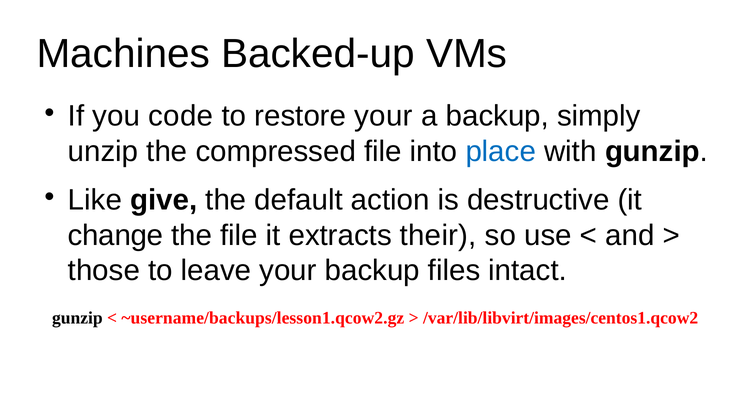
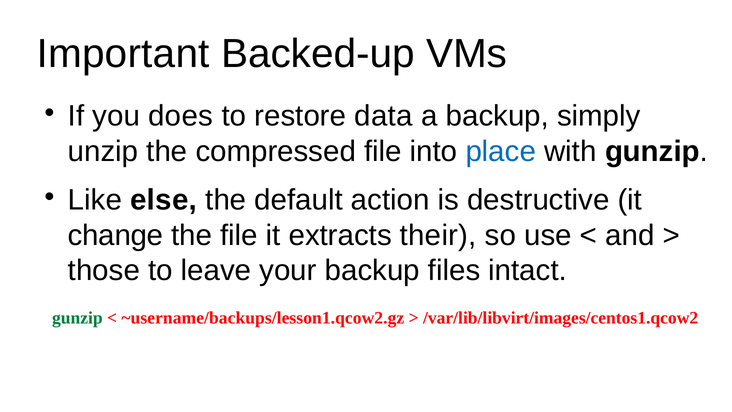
Machines: Machines -> Important (123, 54)
code: code -> does (181, 116)
restore your: your -> data (384, 116)
give: give -> else (164, 200)
gunzip colour: black -> green (77, 318)
